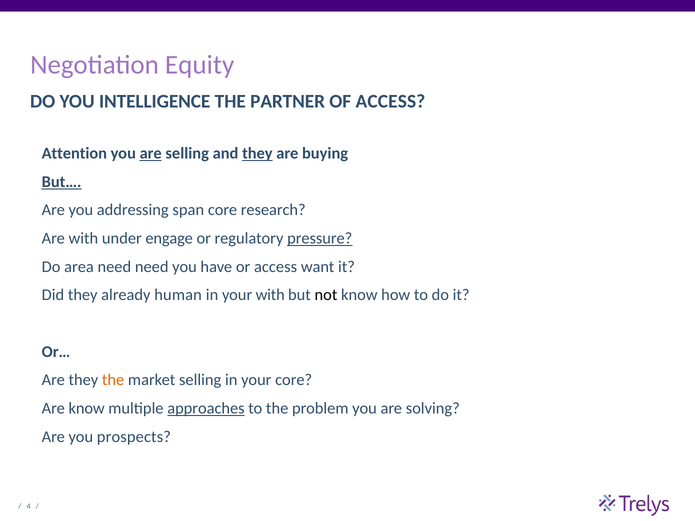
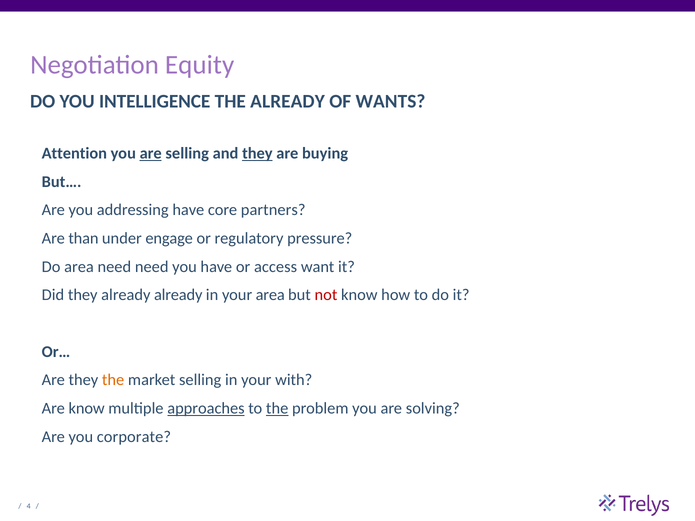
THE PARTNER: PARTNER -> ALREADY (288, 102)
OF ACCESS: ACCESS -> WANTS (390, 102)
But… underline: present -> none (62, 182)
addressing span: span -> have (188, 210)
research: research -> partners (273, 210)
Are with: with -> than (83, 238)
pressure underline: present -> none (320, 238)
already human: human -> already (178, 295)
your with: with -> area (270, 295)
not colour: black -> red (326, 295)
your core: core -> with (294, 380)
the underline: none -> present (277, 409)
prospects: prospects -> corporate (134, 437)
